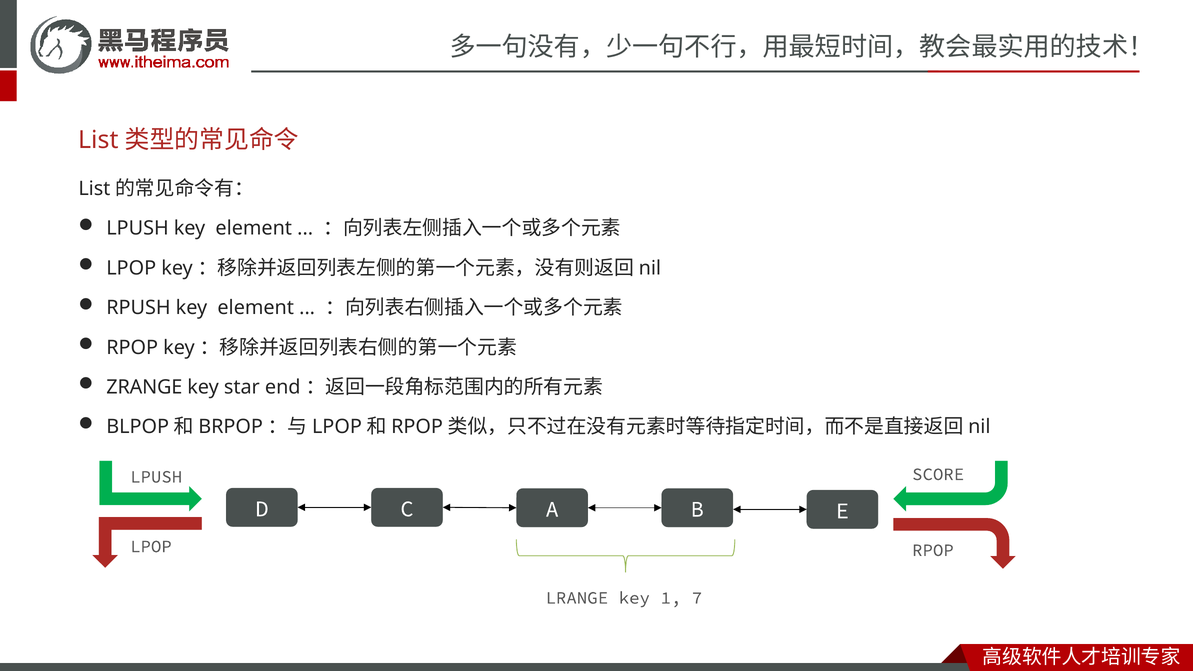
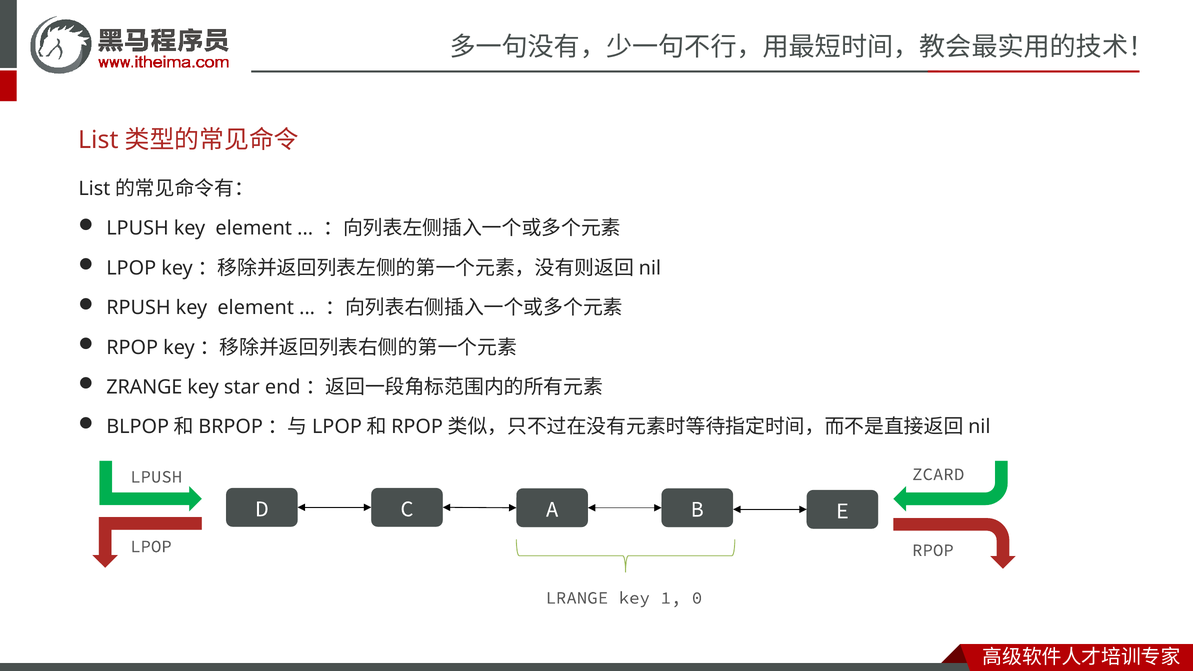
SCORE: SCORE -> ZCARD (938, 474)
7: 7 -> 0 (697, 598)
